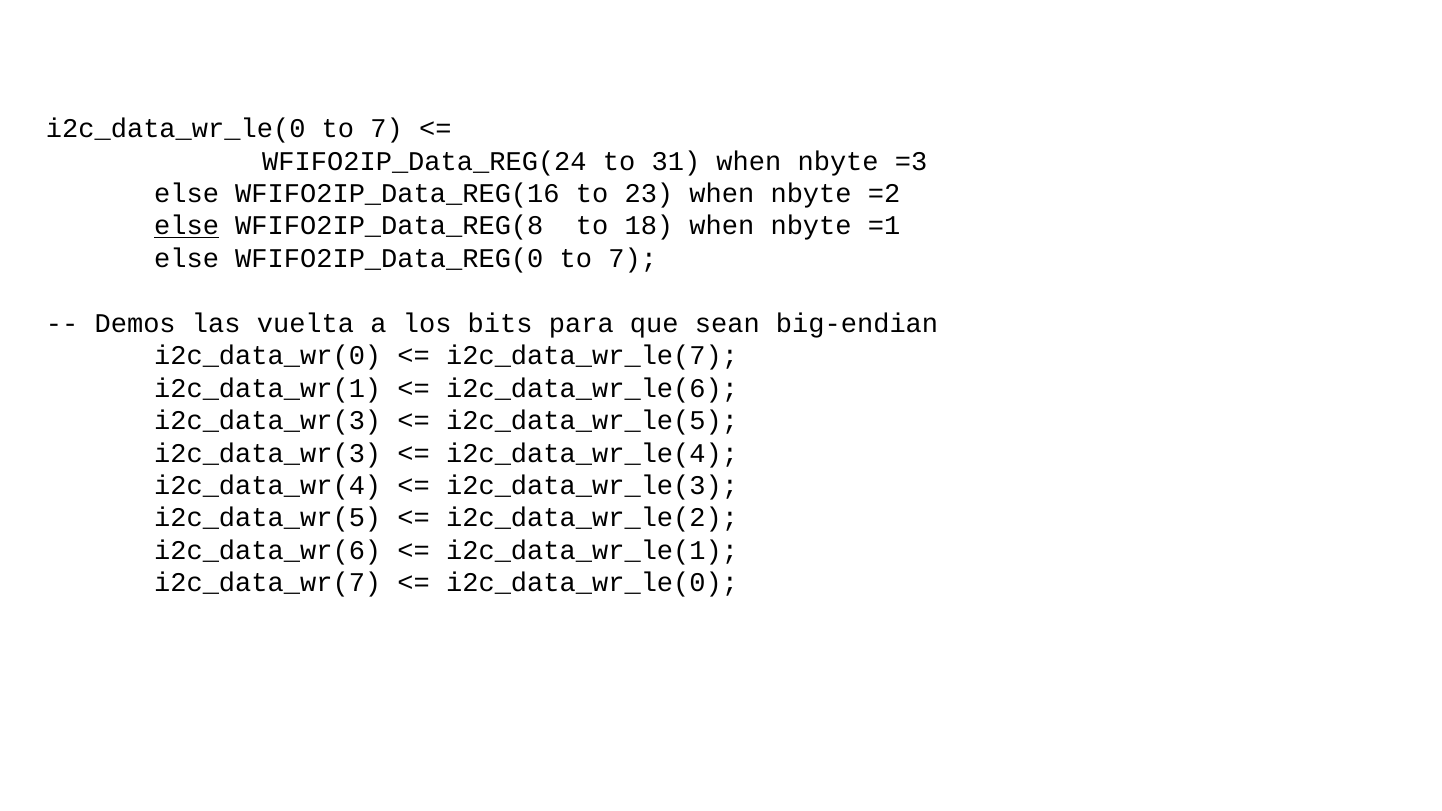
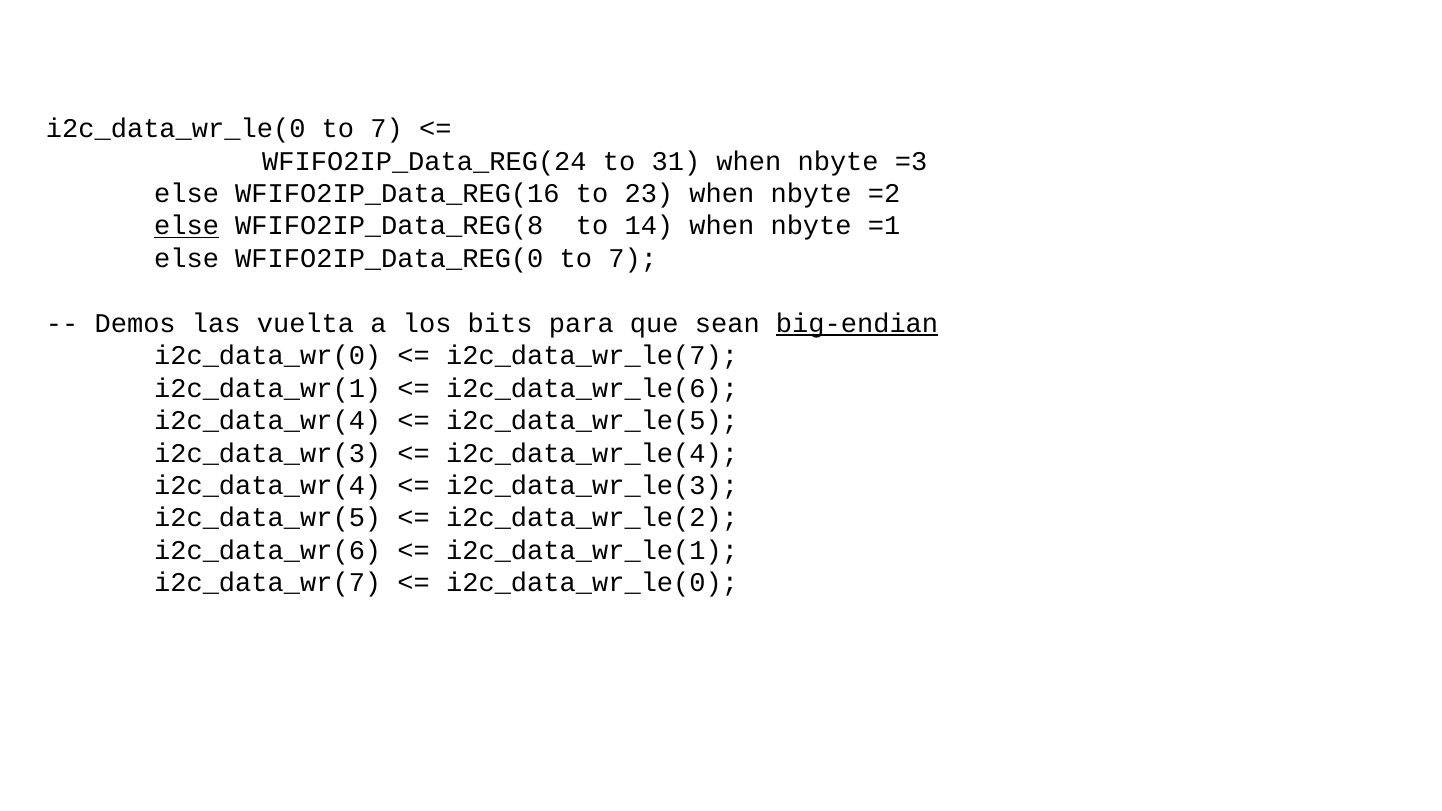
18: 18 -> 14 (649, 226)
big-endian underline: none -> present (857, 323)
i2c_data_wr(3: i2c_data_wr(3 -> i2c_data_wr(4 (268, 421)
